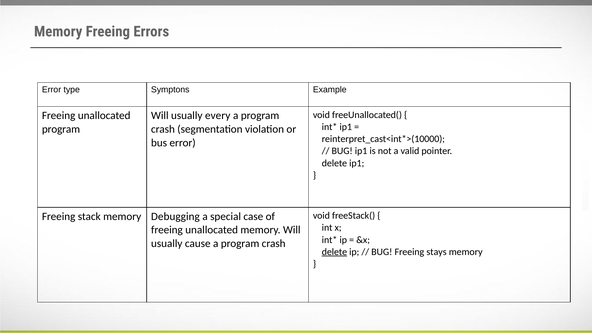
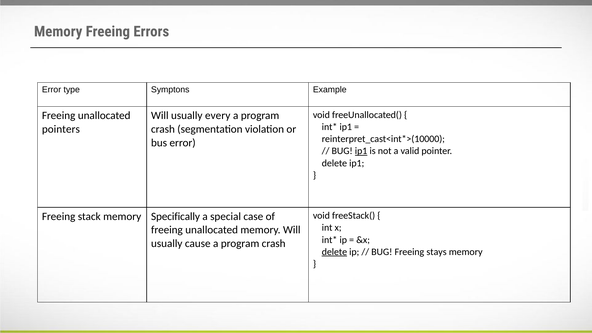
program: program -> pointers (61, 129)
ip1 underline: none -> present (361, 151)
Debugging: Debugging -> Specifically (176, 216)
